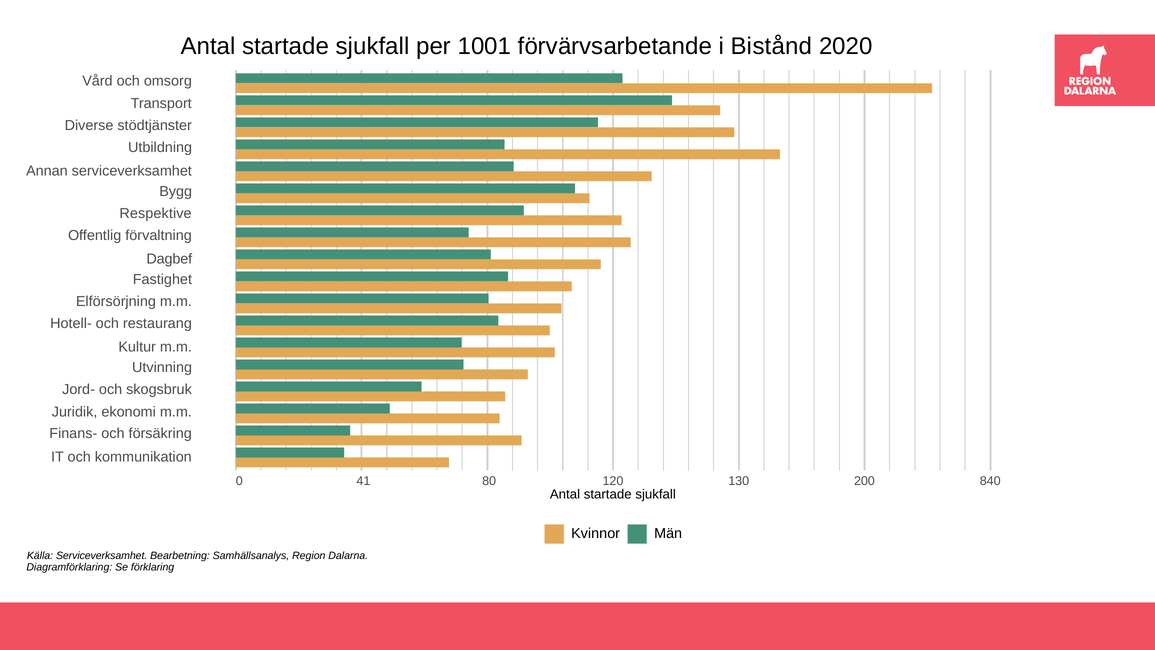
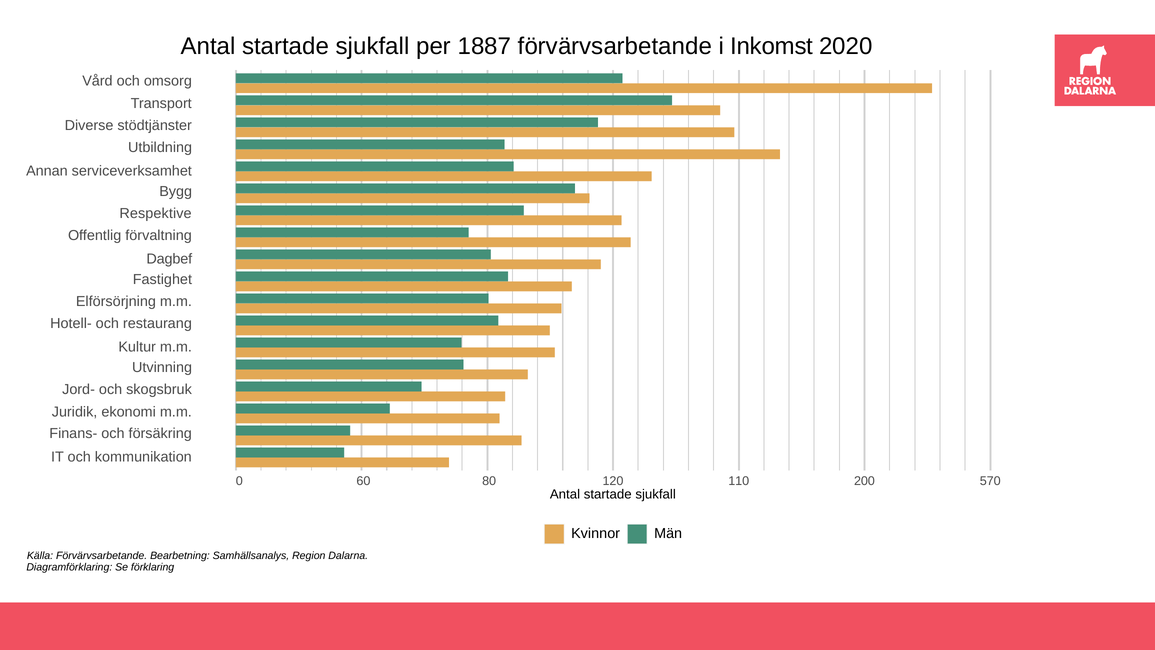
1001: 1001 -> 1887 (484, 46)
Bistånd: Bistånd -> Inkomst (772, 46)
41: 41 -> 60 (363, 481)
130: 130 -> 110 (739, 481)
840: 840 -> 570 (990, 481)
Källa Serviceverksamhet: Serviceverksamhet -> Förvärvsarbetande (102, 555)
